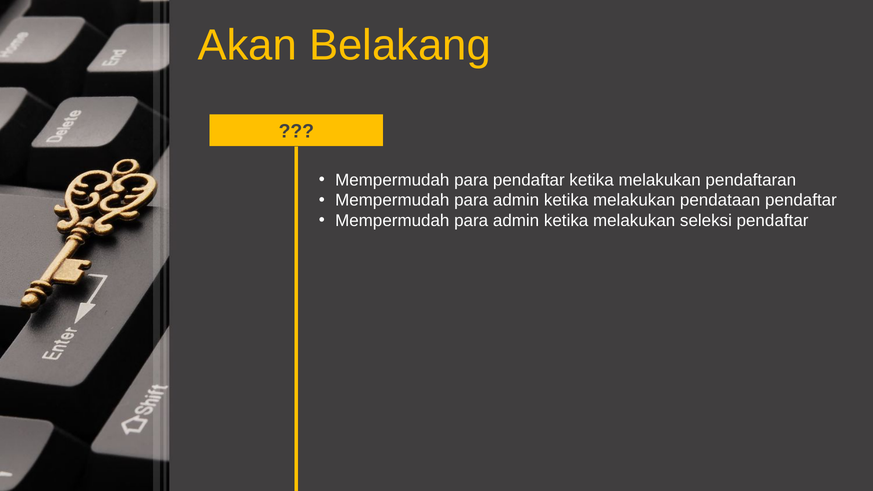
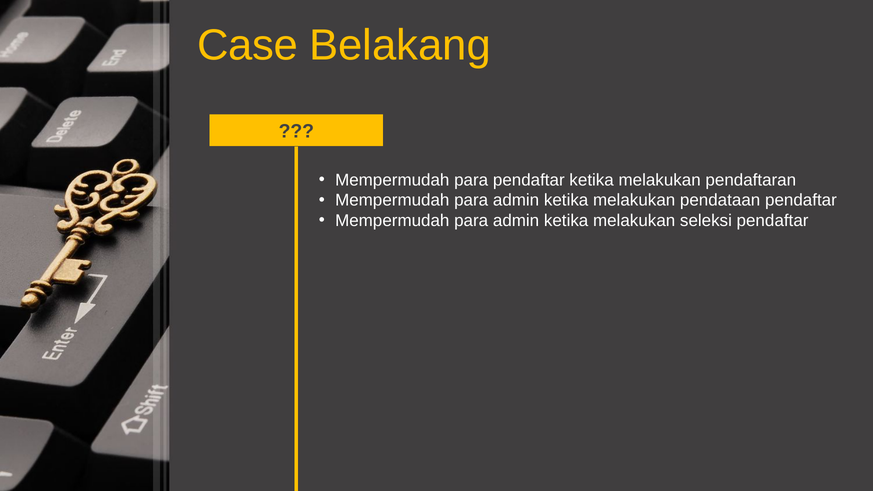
Akan: Akan -> Case (247, 45)
